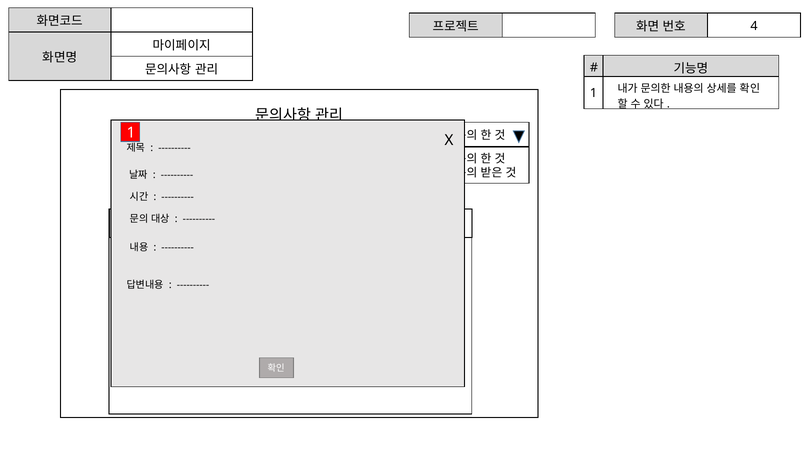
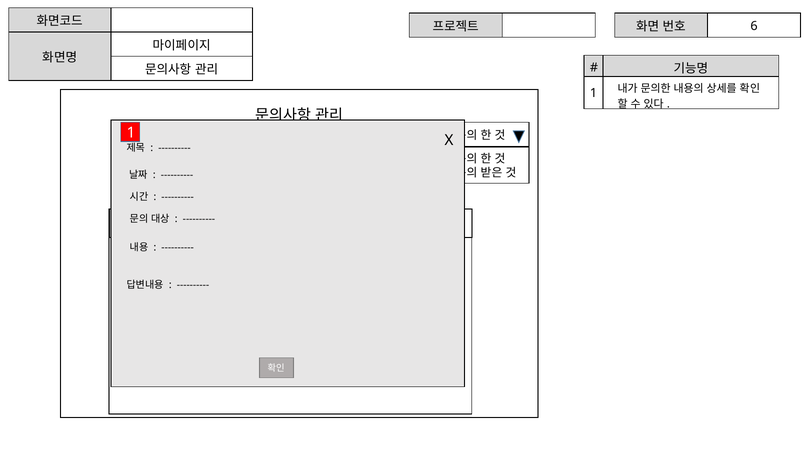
4: 4 -> 6 (754, 26)
